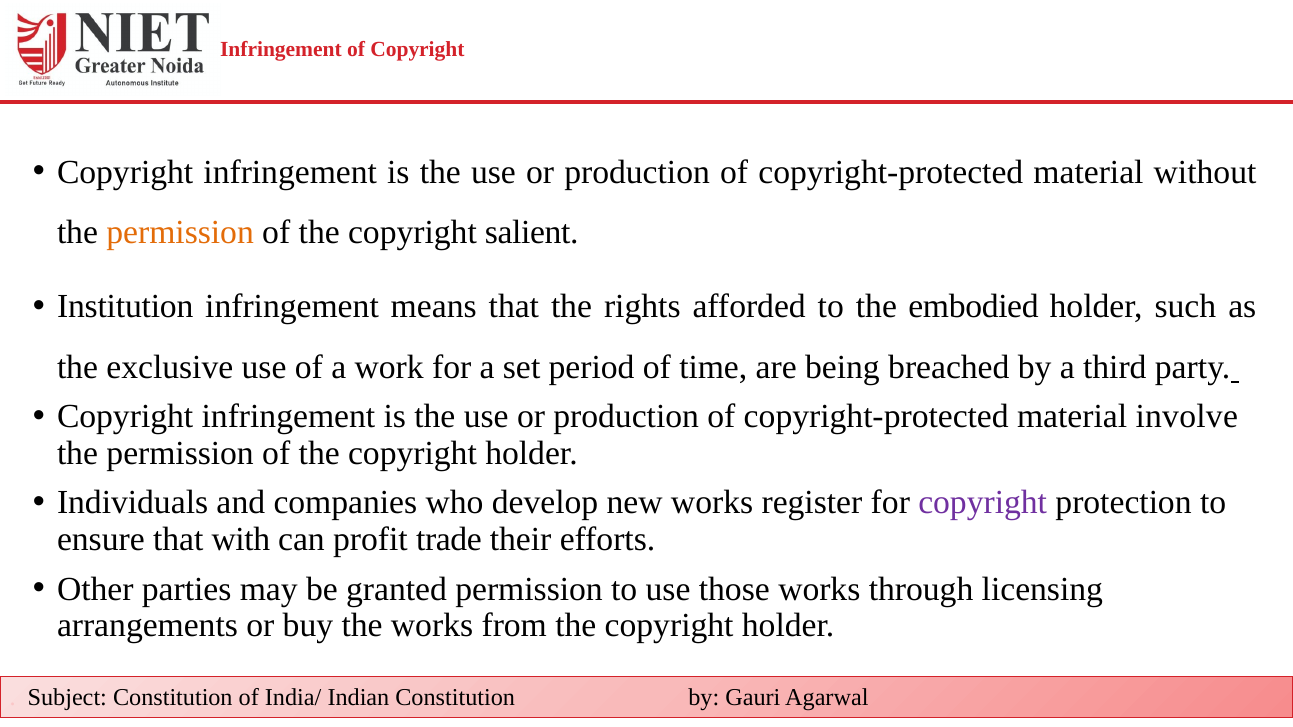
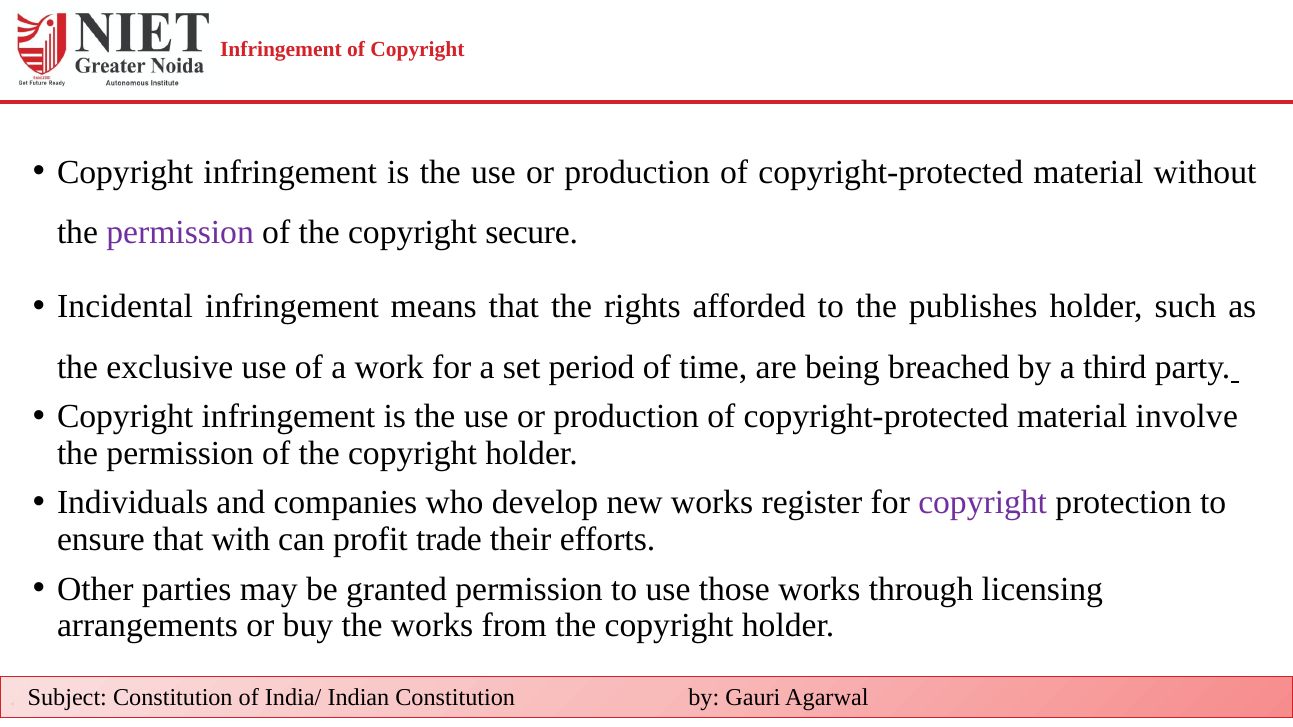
permission colour: orange -> purple (180, 233)
salient: salient -> secure (532, 233)
Institution: Institution -> Incidental (125, 307)
embodied: embodied -> publishes (973, 307)
